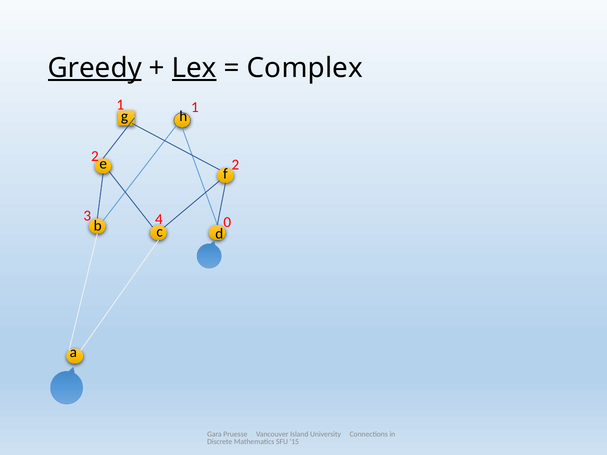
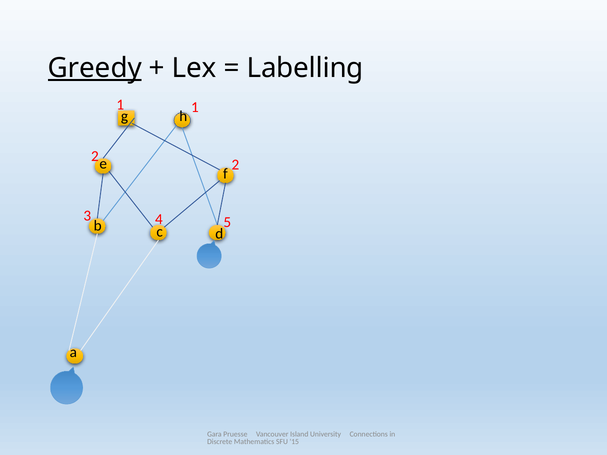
Lex underline: present -> none (194, 68)
Complex: Complex -> Labelling (305, 68)
0: 0 -> 5 (227, 222)
